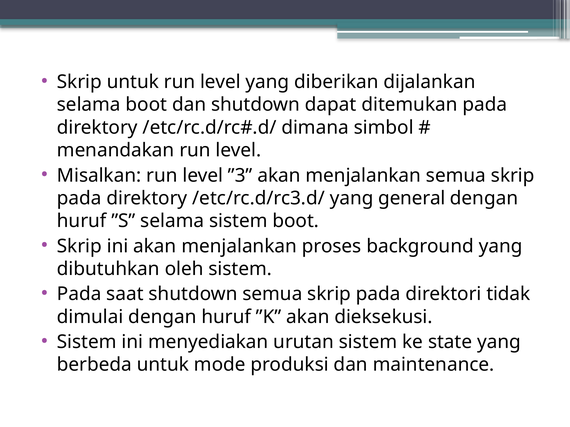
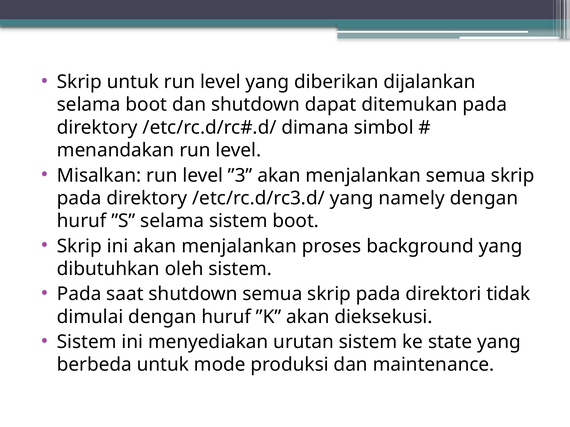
general: general -> namely (412, 198)
